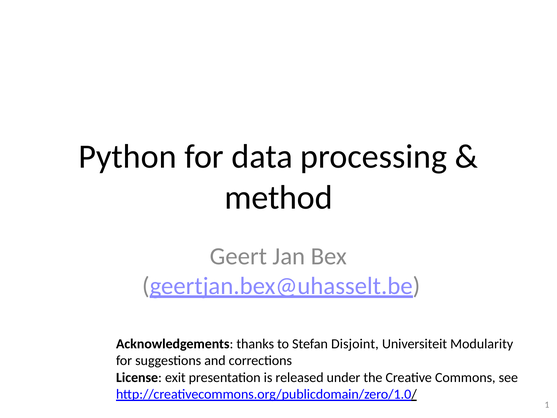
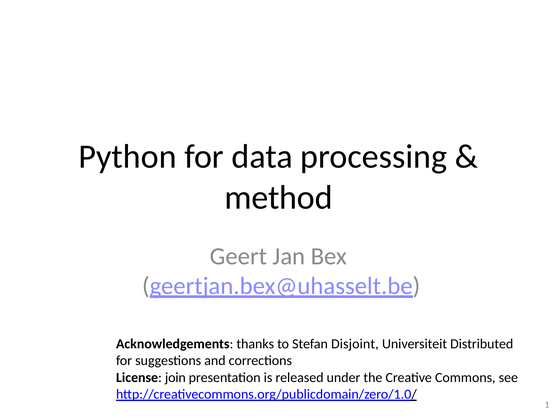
Modularity: Modularity -> Distributed (482, 344)
exit: exit -> join (175, 377)
